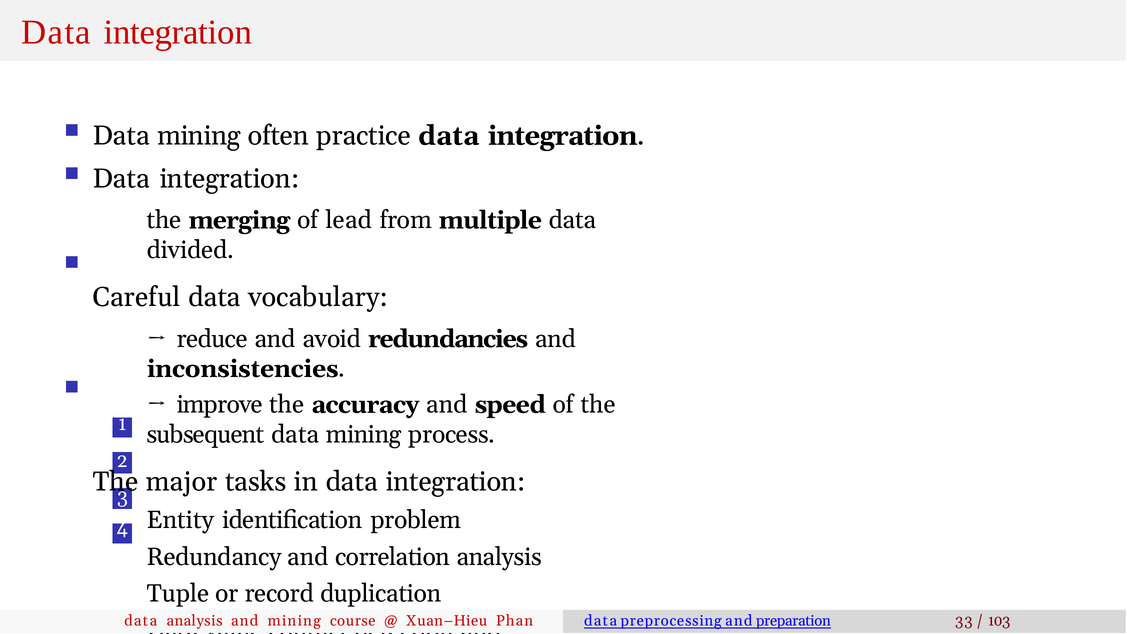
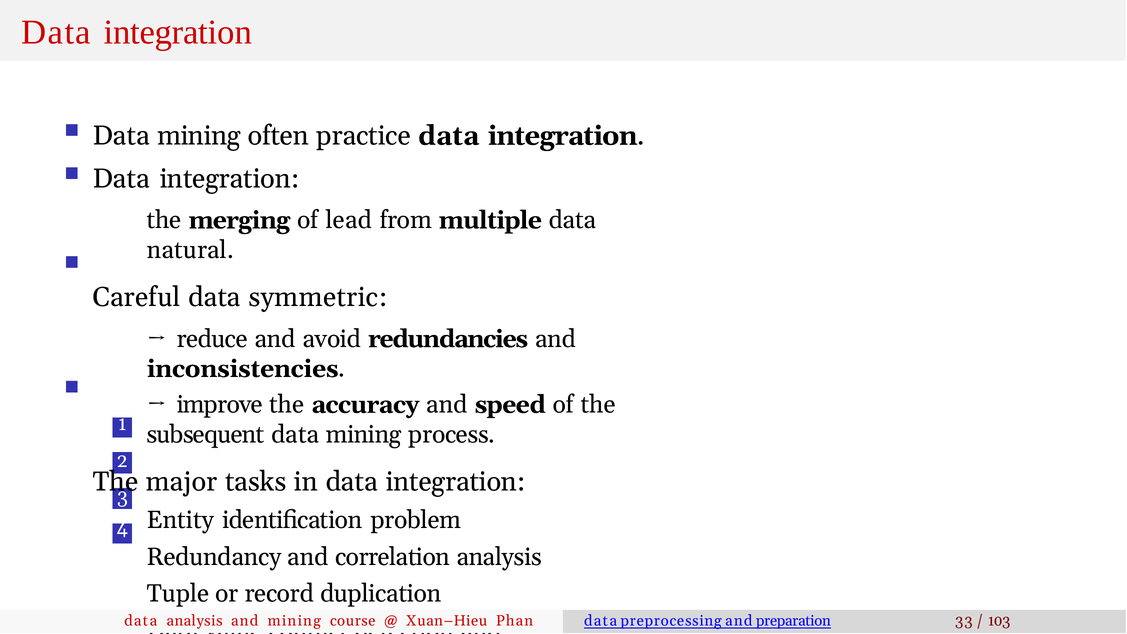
divided: divided -> natural (190, 250)
vocabulary: vocabulary -> symmetric (318, 298)
